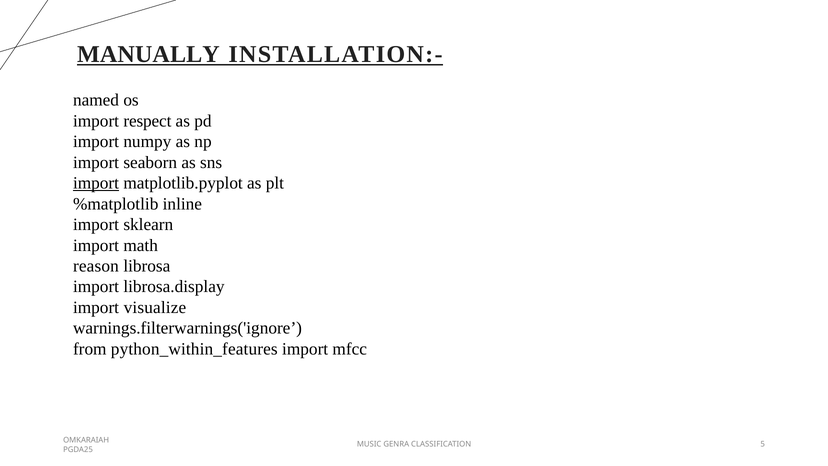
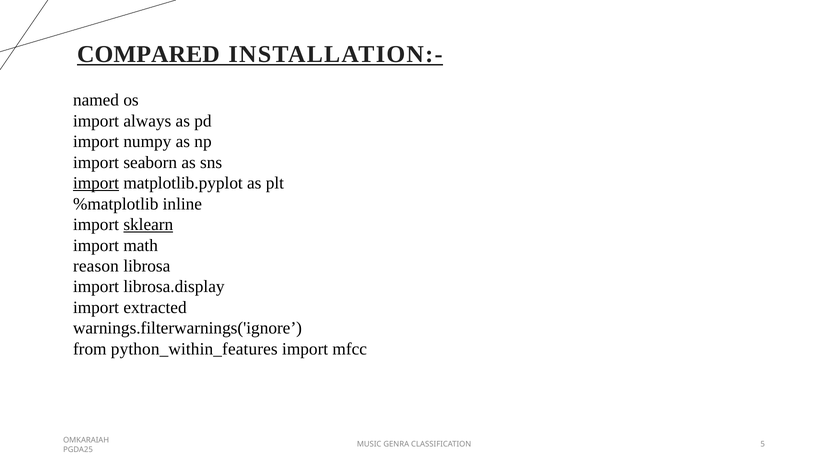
MANUALLY: MANUALLY -> COMPARED (148, 54)
respect: respect -> always (147, 121)
sklearn underline: none -> present (148, 224)
visualize: visualize -> extracted (155, 307)
